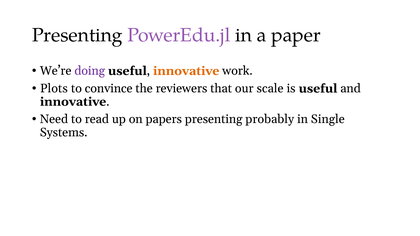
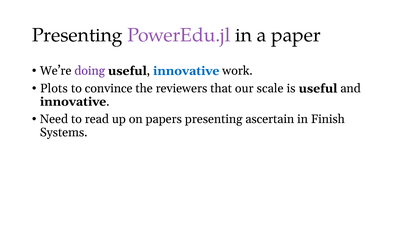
innovative colour: orange -> blue (186, 71)
probably: probably -> ascertain (270, 119)
Single: Single -> Finish (328, 119)
